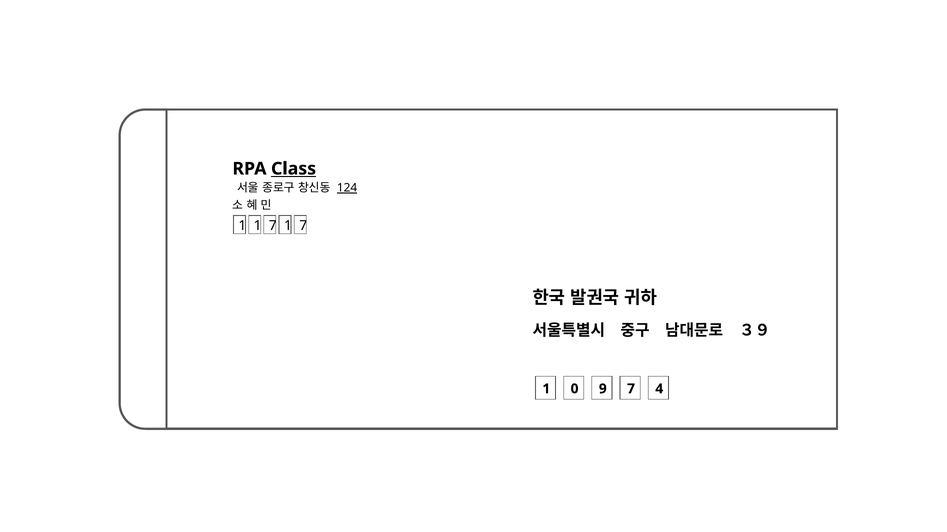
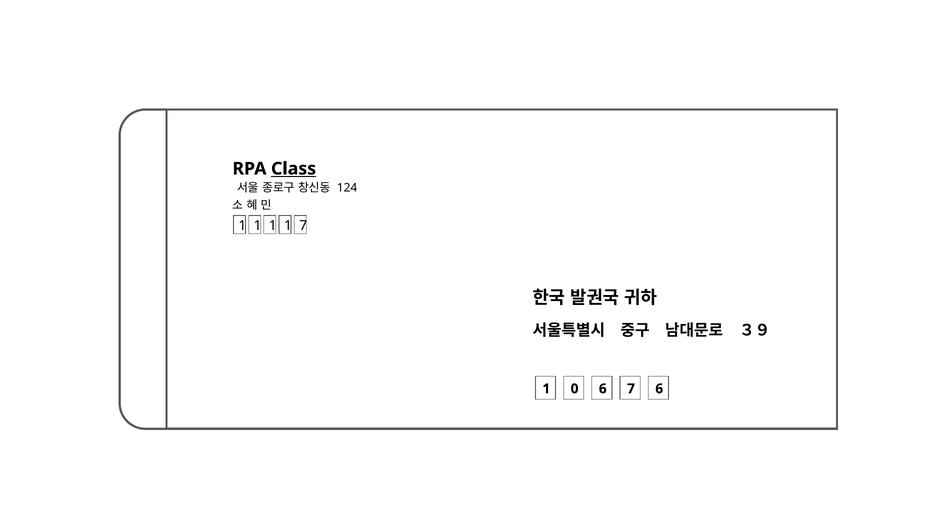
124 underline: present -> none (347, 188)
7: 7 -> 1 (273, 226)
0 9: 9 -> 6 (603, 389)
7 4: 4 -> 6 (659, 389)
